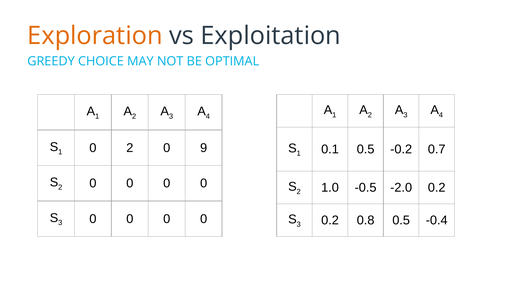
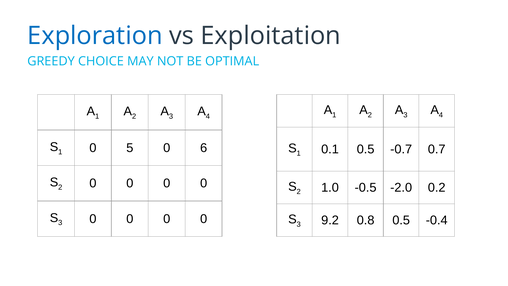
Exploration colour: orange -> blue (95, 36)
0 2: 2 -> 5 (130, 148)
9: 9 -> 6 (204, 148)
-0.2: -0.2 -> -0.7 (401, 149)
0.2: 0.2 -> 9.2 (330, 220)
